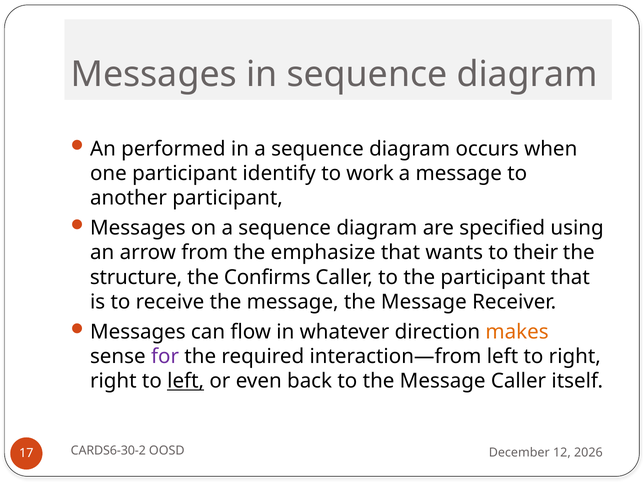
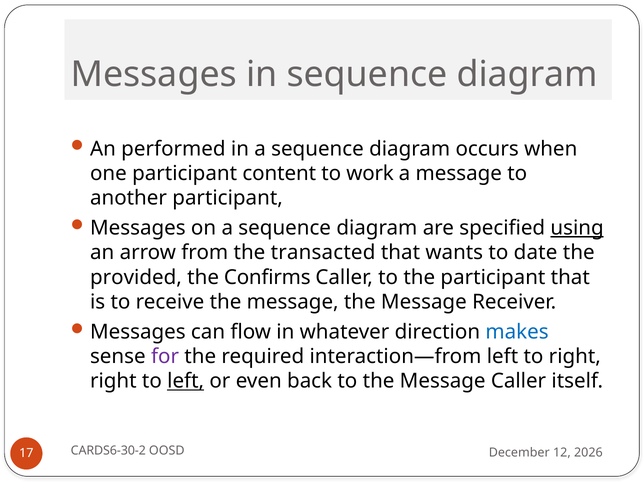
identify: identify -> content (279, 173)
using underline: none -> present (577, 228)
emphasize: emphasize -> transacted (323, 253)
their: their -> date (536, 253)
structure: structure -> provided (136, 277)
makes colour: orange -> blue (517, 332)
